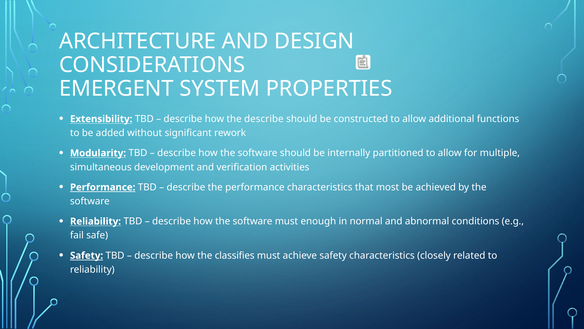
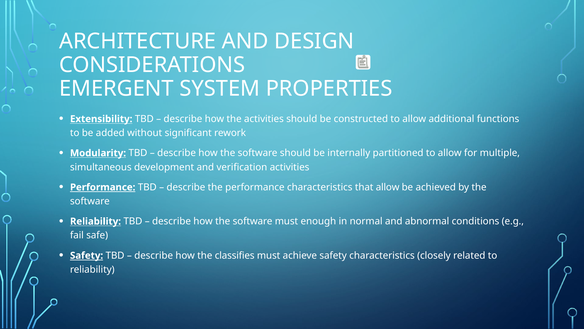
the describe: describe -> activities (264, 119)
that most: most -> allow (388, 187)
